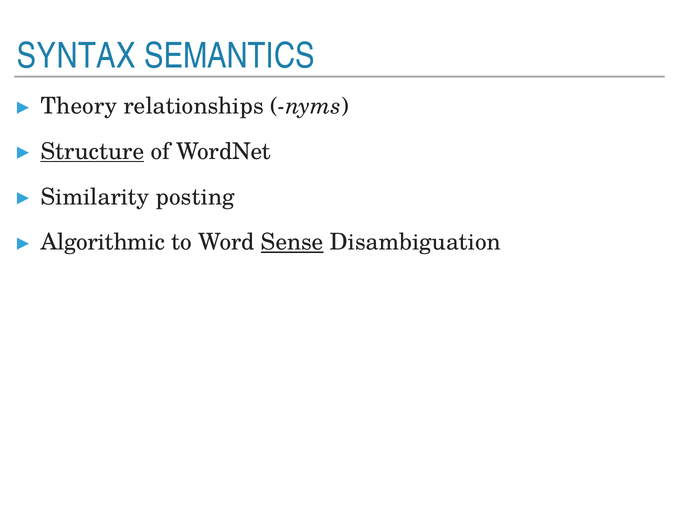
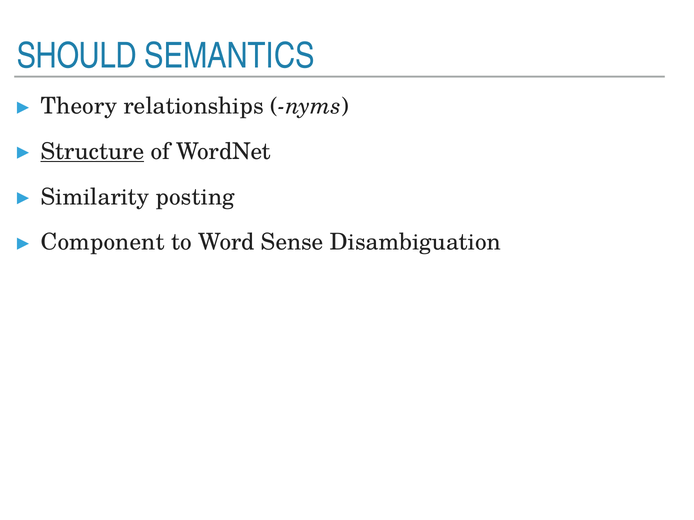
SYNTAX: SYNTAX -> SHOULD (77, 56)
Algorithmic: Algorithmic -> Component (103, 242)
Sense underline: present -> none (292, 242)
